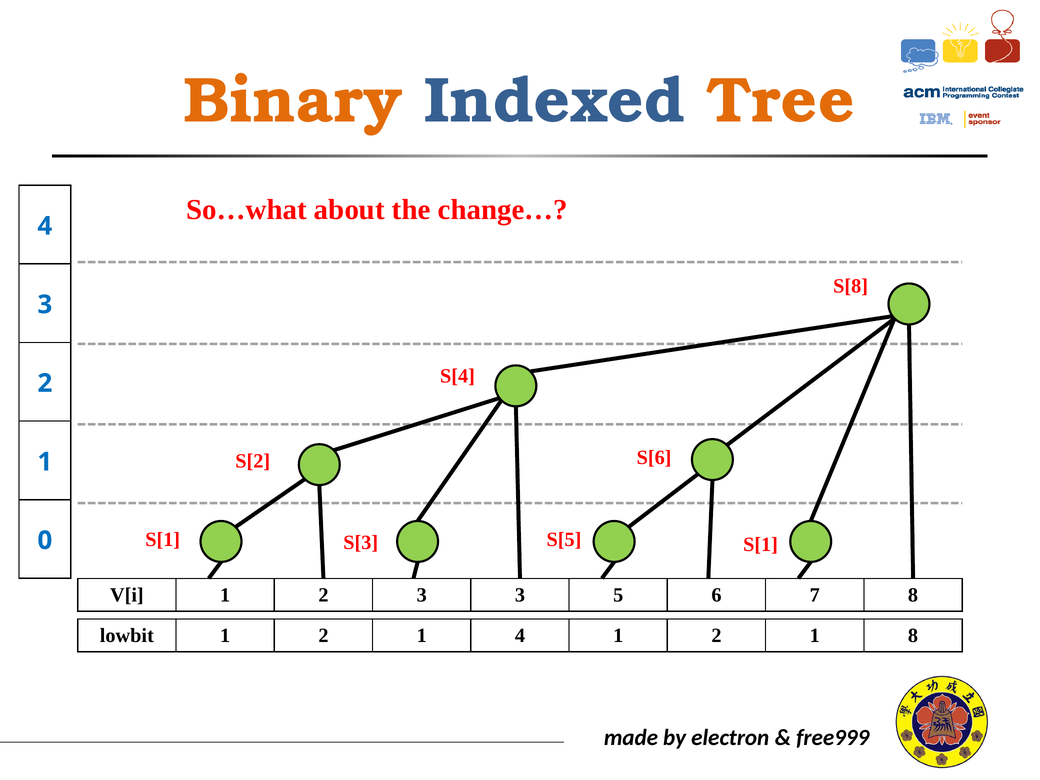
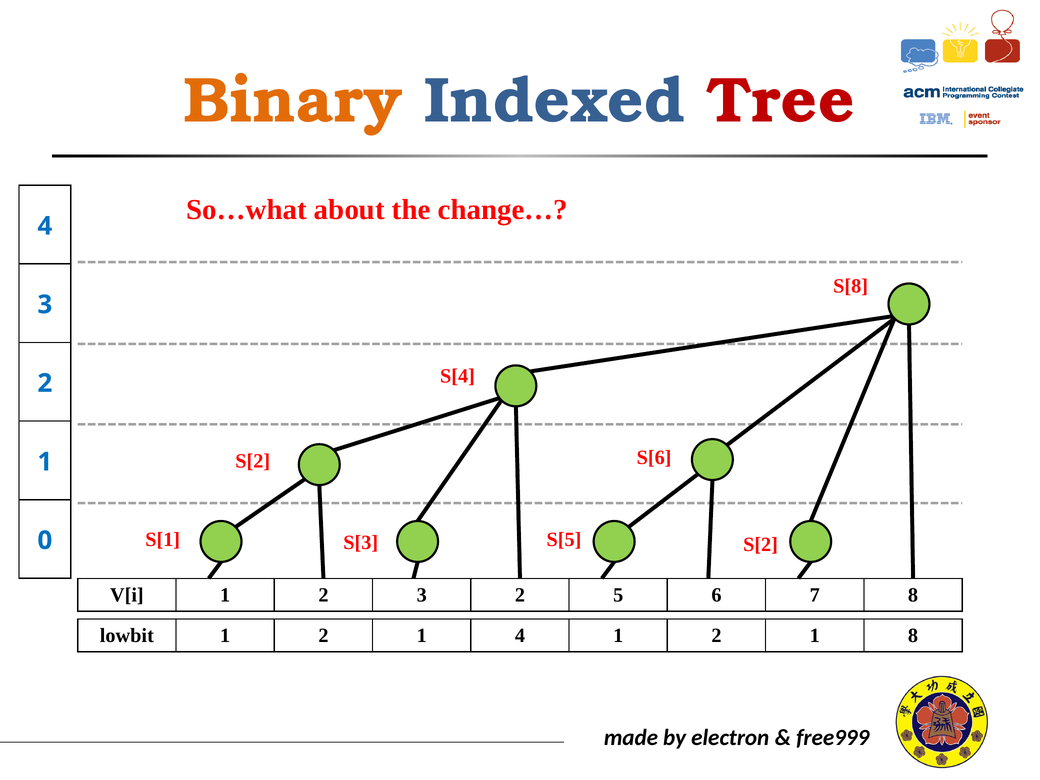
Tree colour: orange -> red (781, 101)
S[1: S[1 -> S[2 (761, 544)
2 3 3: 3 -> 2 (520, 595)
